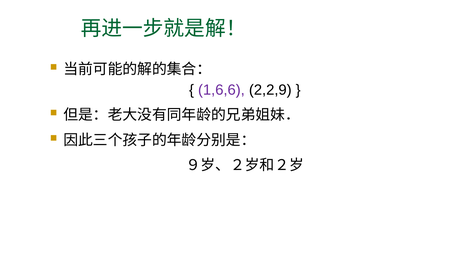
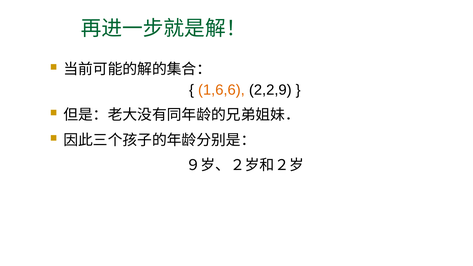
1,6,6 colour: purple -> orange (221, 90)
